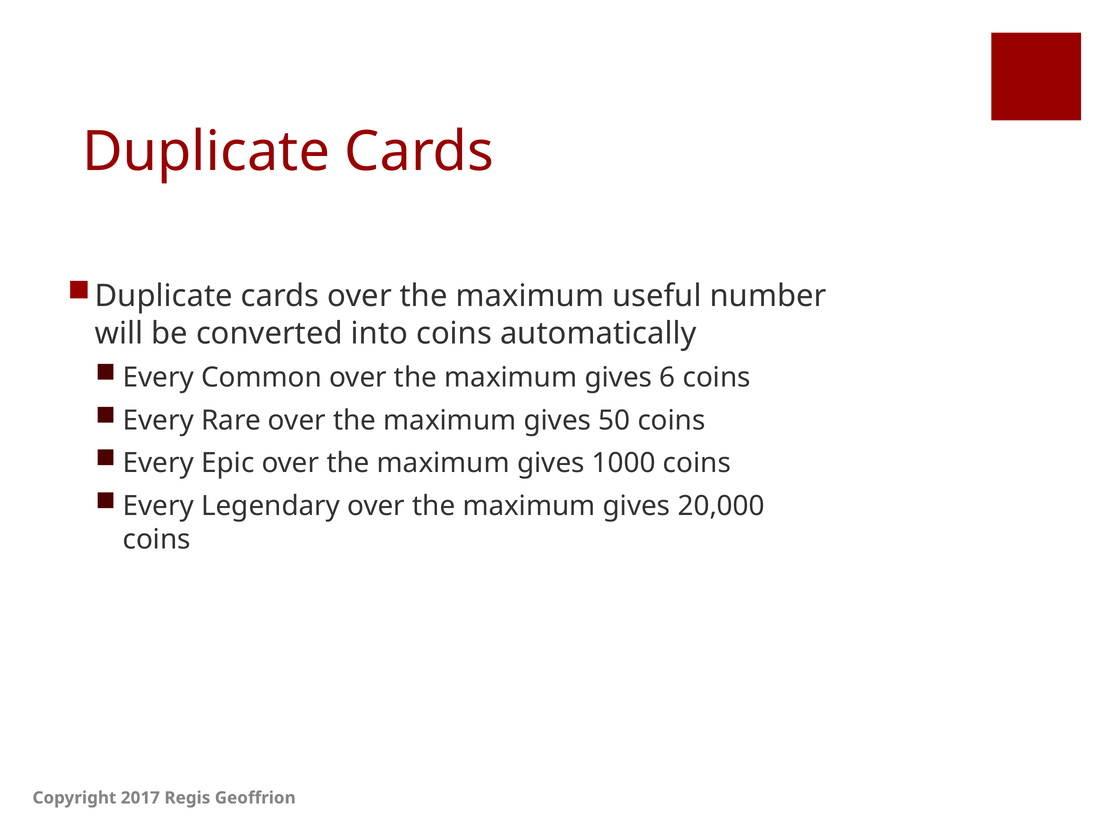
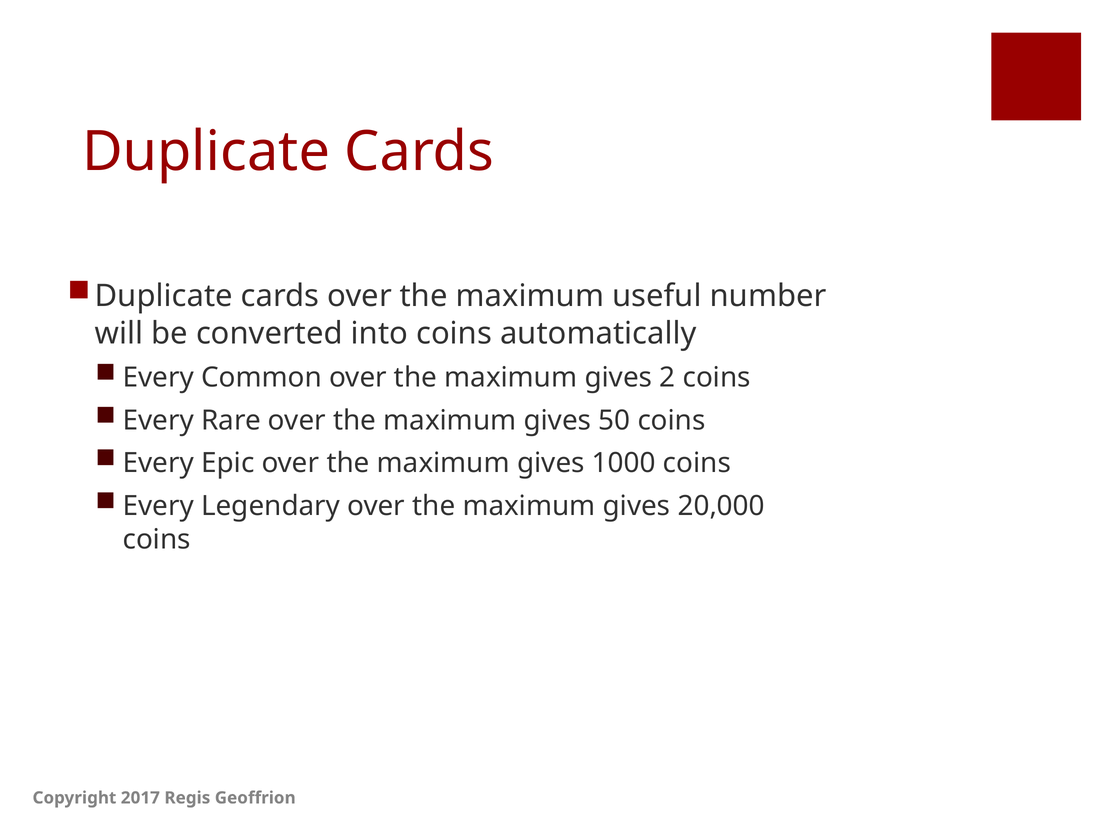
6: 6 -> 2 (667, 378)
